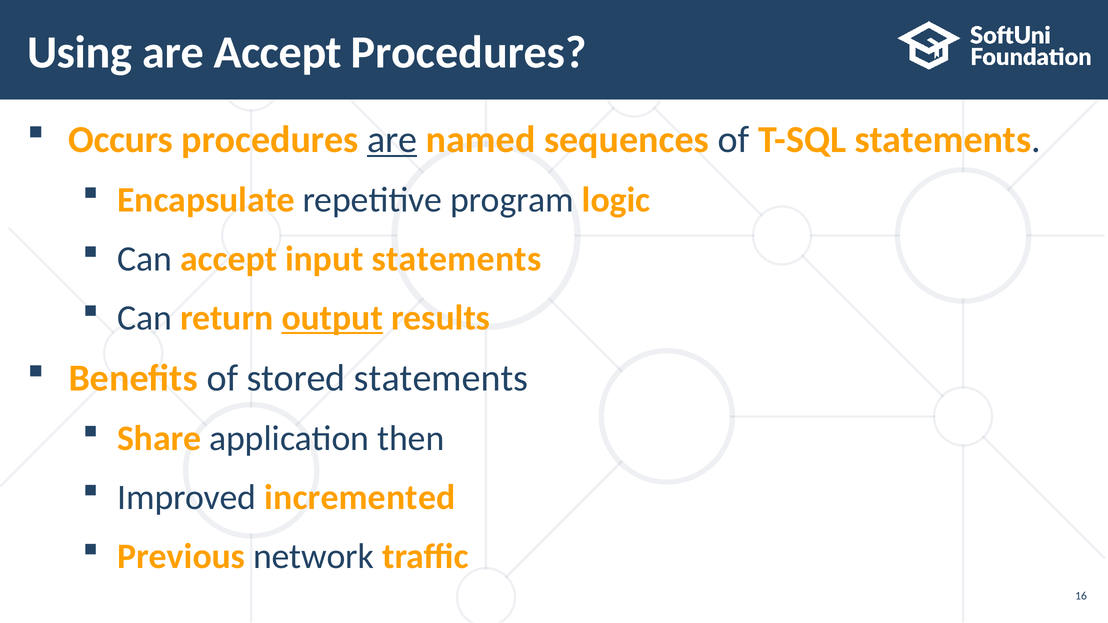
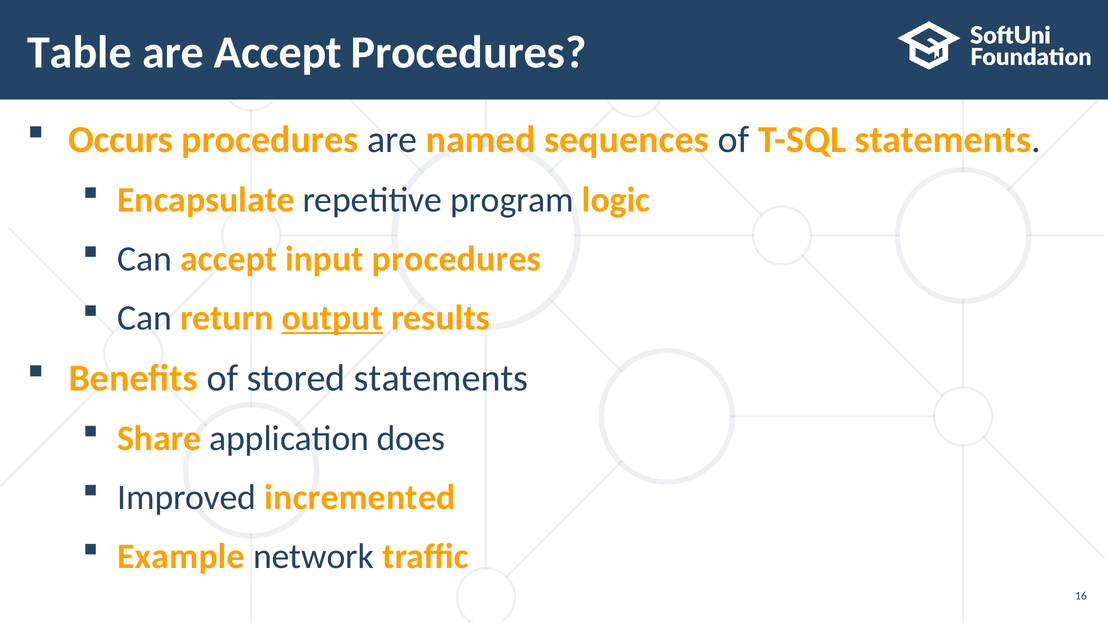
Using: Using -> Table (79, 52)
are underline: present -> none (392, 140)
input statements: statements -> procedures (456, 259)
then: then -> does (411, 439)
Previous: Previous -> Example (181, 557)
